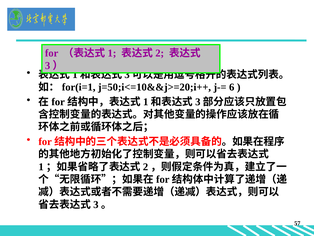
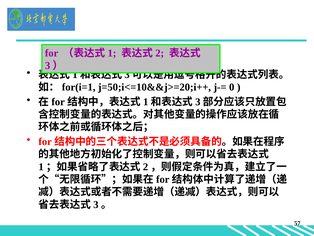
6: 6 -> 0 (232, 87)
